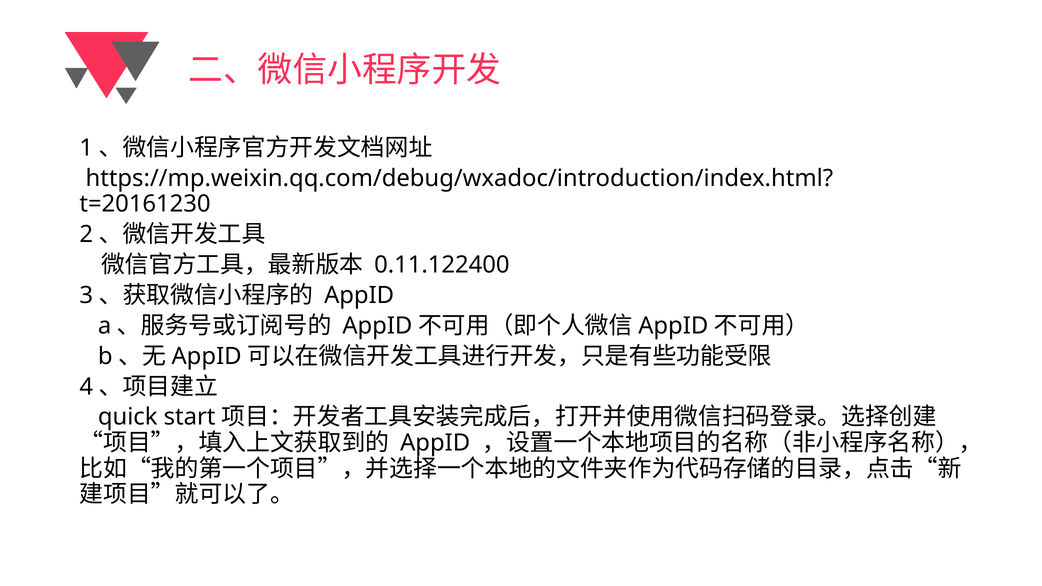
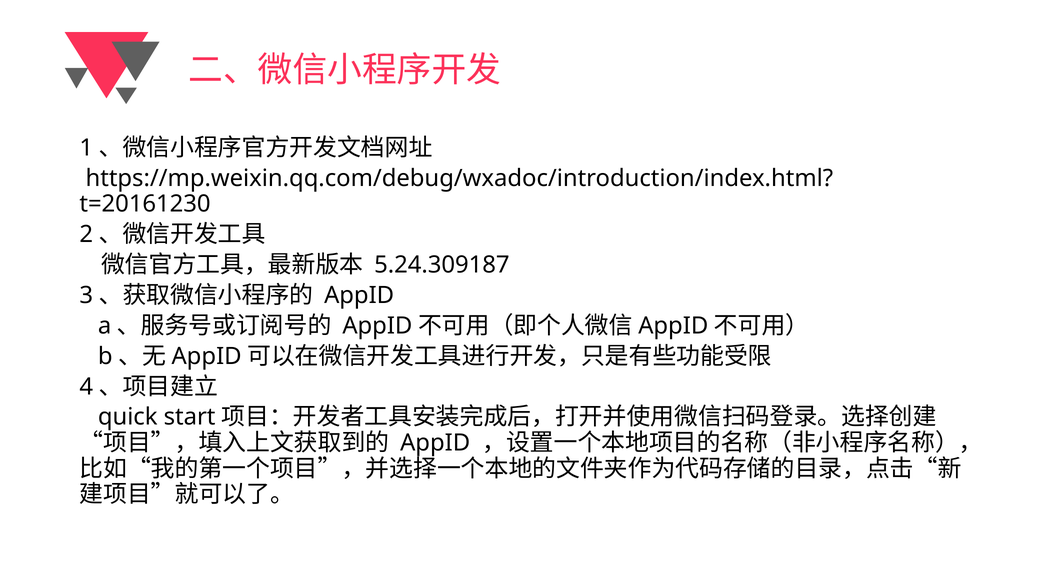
0.11.122400: 0.11.122400 -> 5.24.309187 (442, 265)
